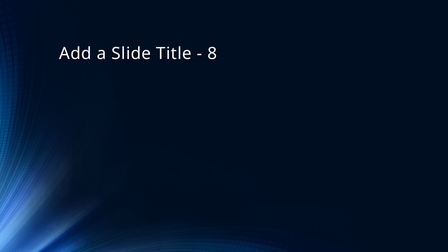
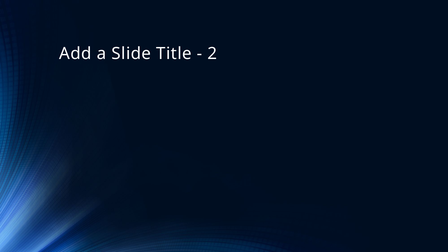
8: 8 -> 2 (212, 54)
